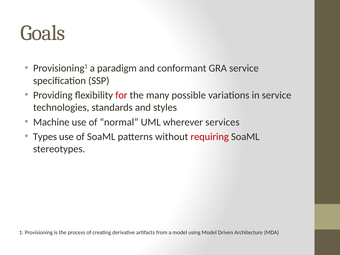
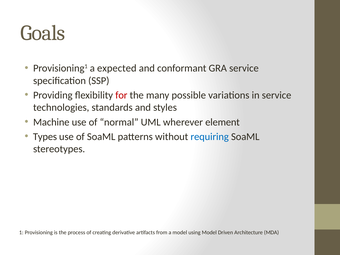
paradigm: paradigm -> expected (117, 68)
services: services -> element (223, 122)
requiring colour: red -> blue (210, 137)
